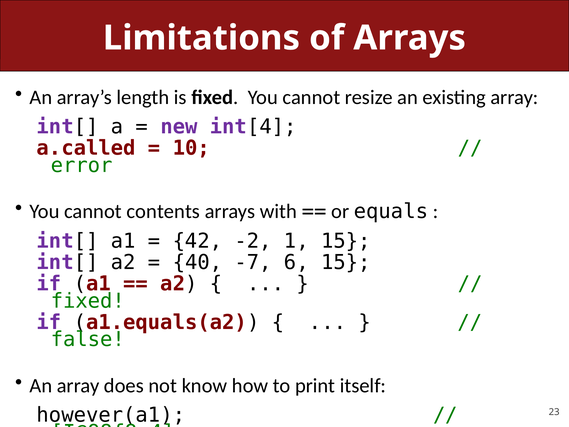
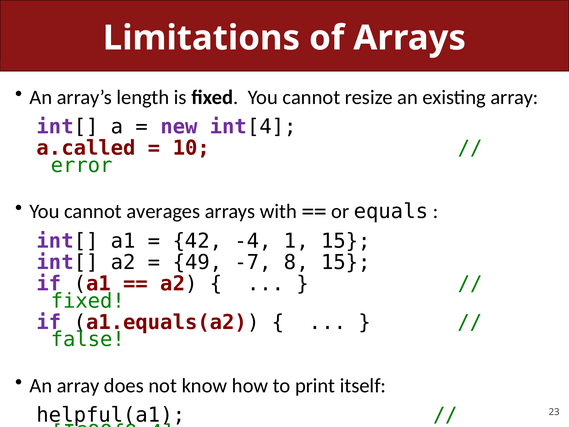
contents: contents -> averages (163, 211)
-2: -2 -> -4 (253, 241)
40: 40 -> 49 (197, 262)
6: 6 -> 8 (296, 262)
however(a1: however(a1 -> helpful(a1 (111, 415)
